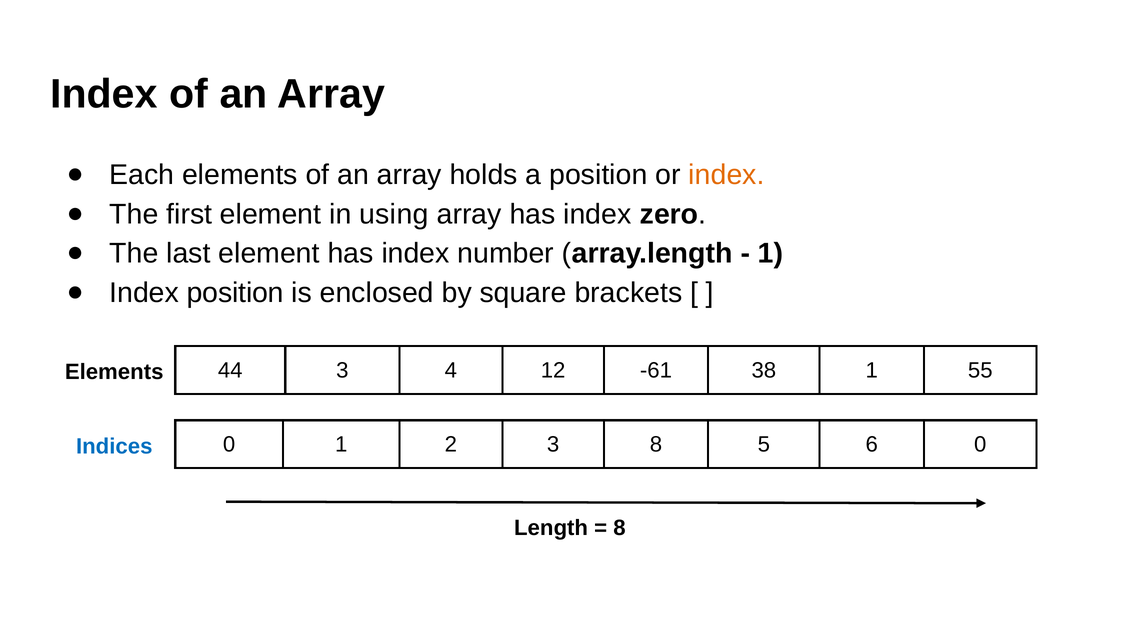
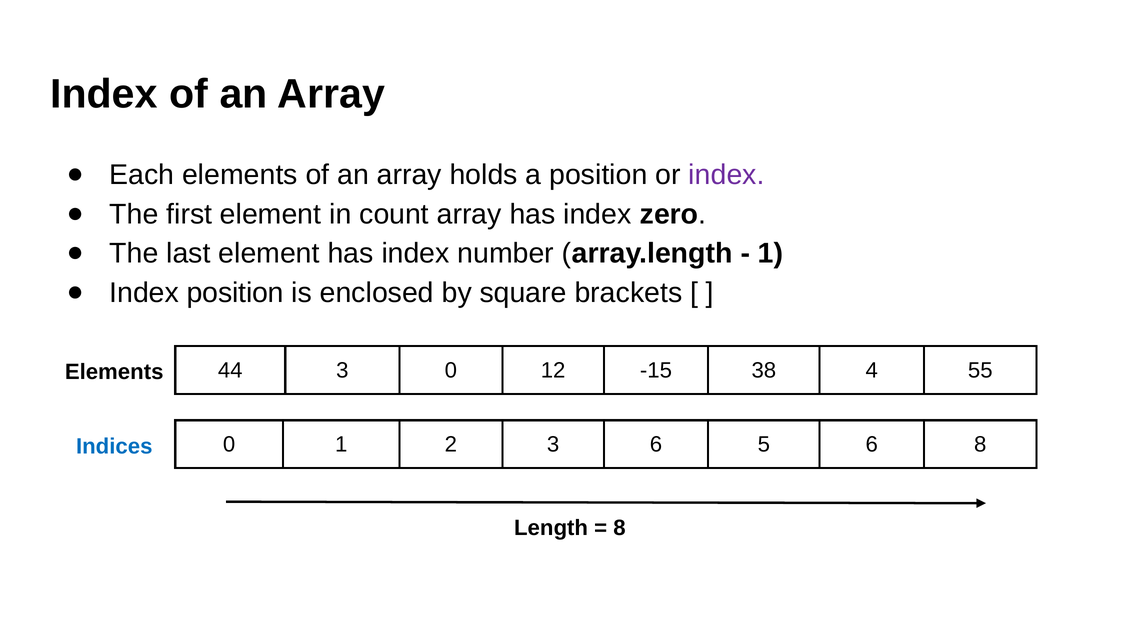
index colour: orange -> purple (727, 175)
using: using -> count (394, 214)
3 4: 4 -> 0 (451, 370)
-61: -61 -> -15 (656, 370)
38 1: 1 -> 4 (872, 370)
3 8: 8 -> 6 (656, 445)
6 0: 0 -> 8 (980, 445)
